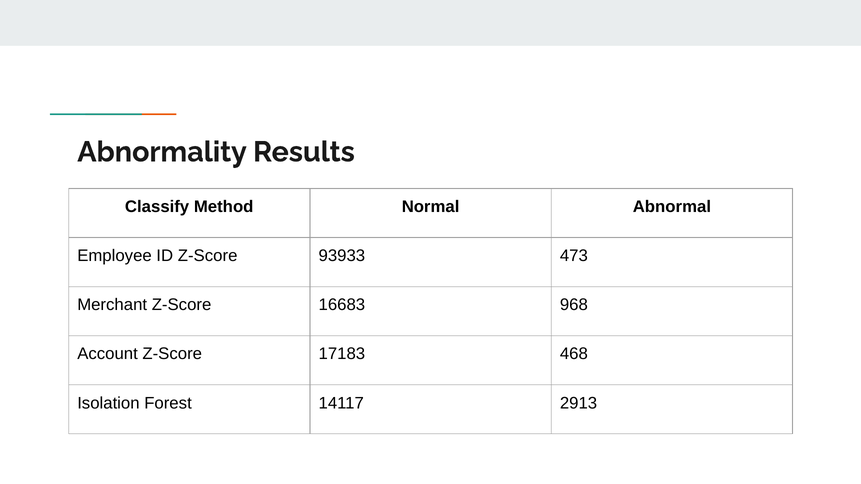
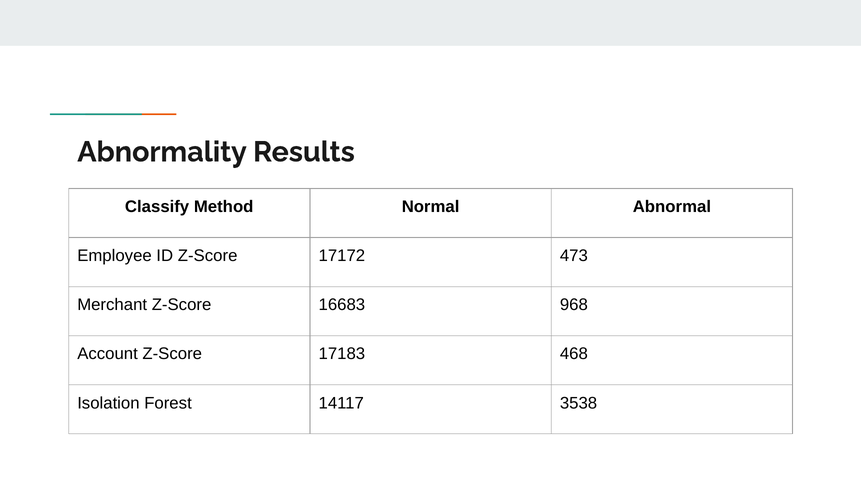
93933: 93933 -> 17172 (342, 256)
2913: 2913 -> 3538 (579, 403)
